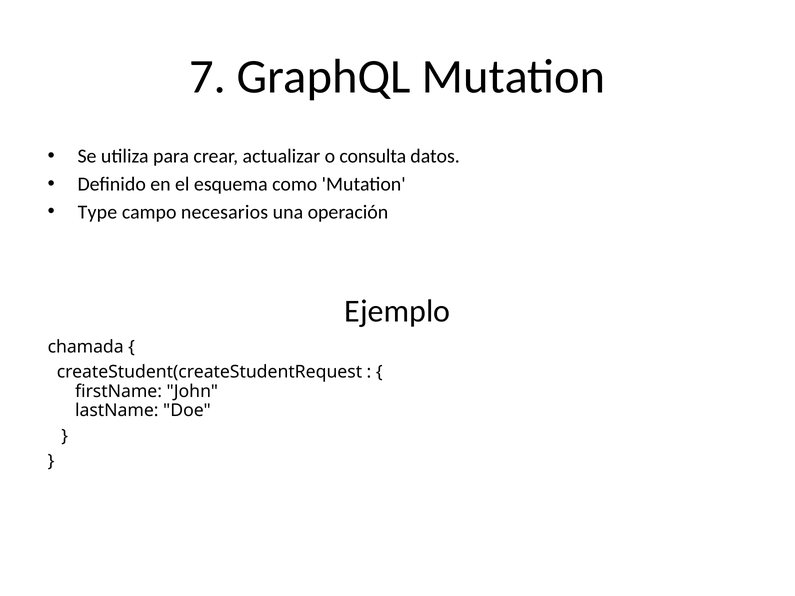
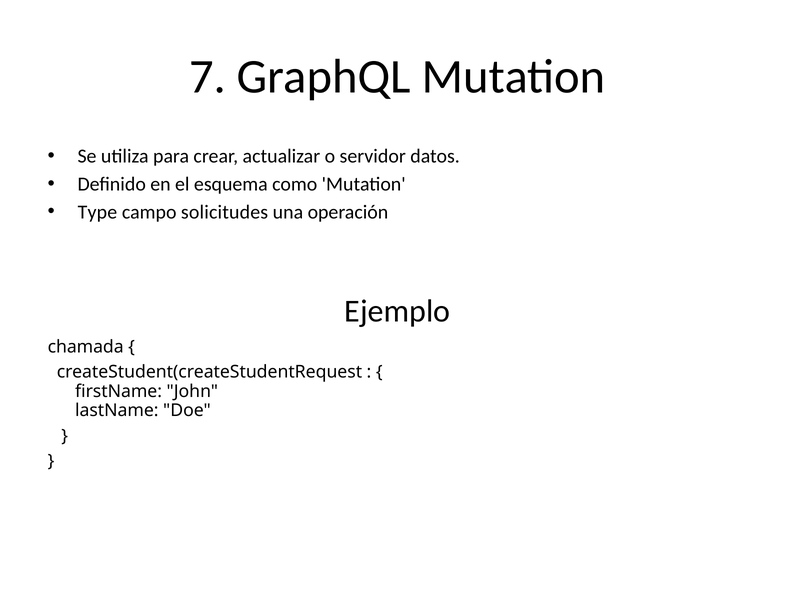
consulta: consulta -> servidor (373, 156)
necesarios: necesarios -> solicitudes (225, 212)
